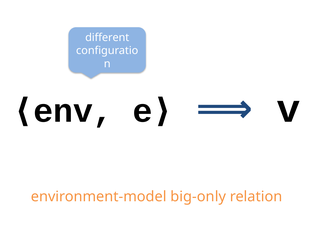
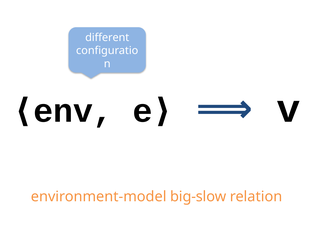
big-only: big-only -> big-slow (198, 197)
